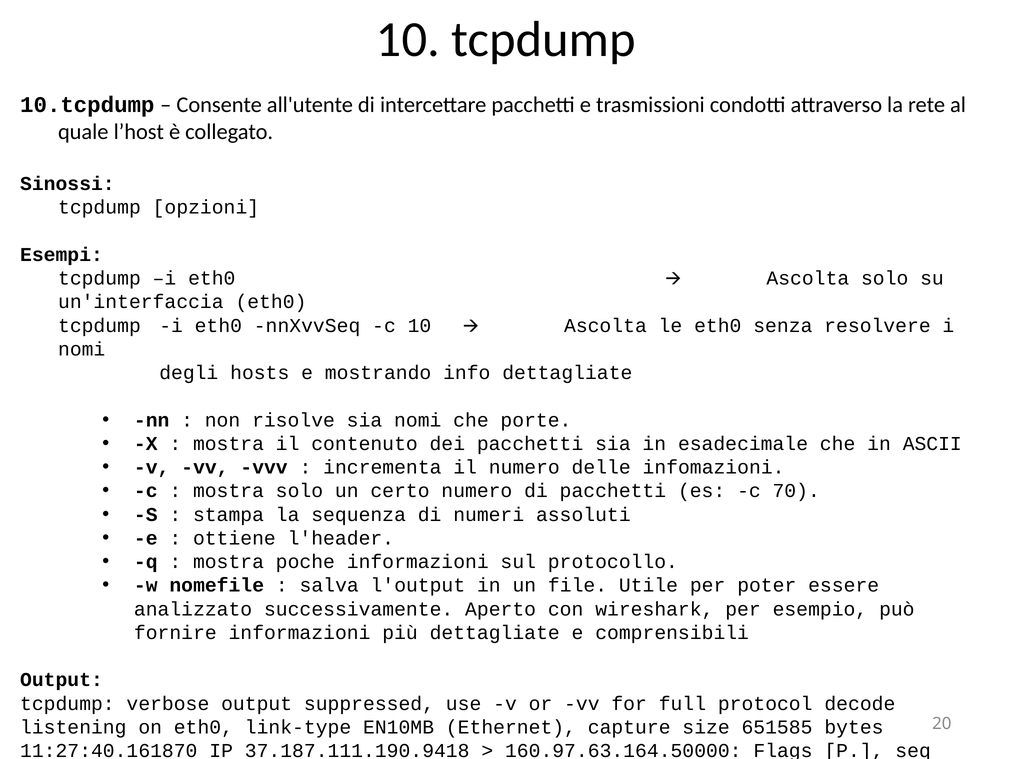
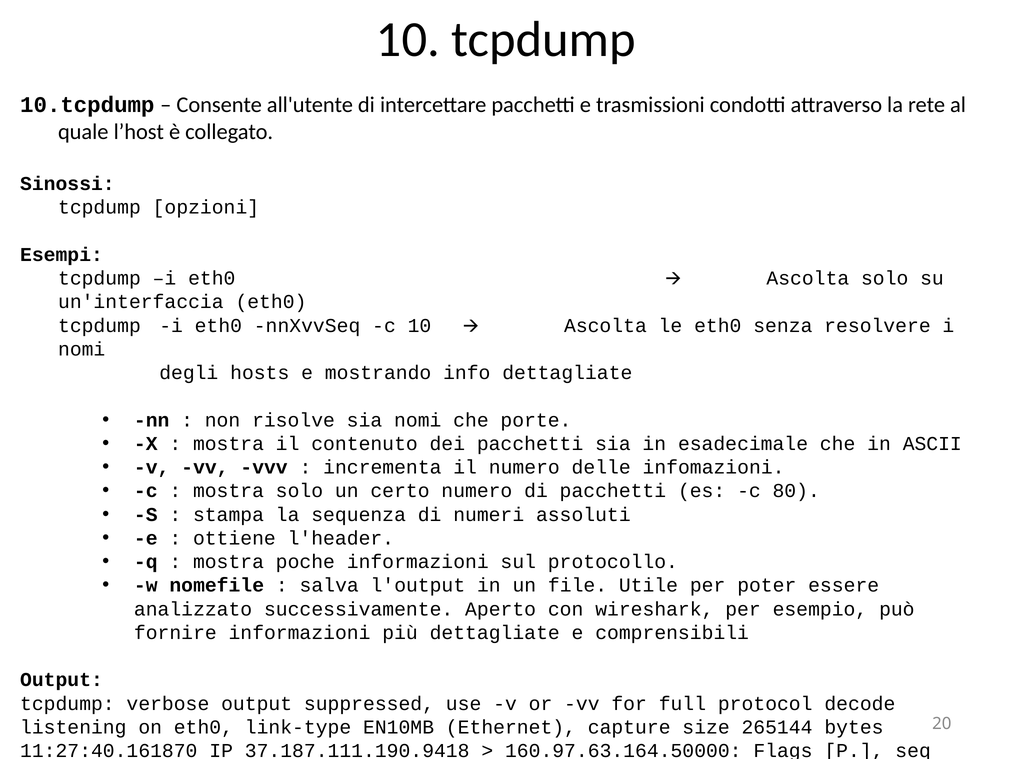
70: 70 -> 80 (796, 491)
651585: 651585 -> 265144 (777, 727)
